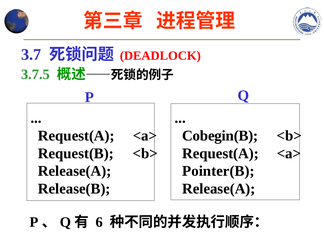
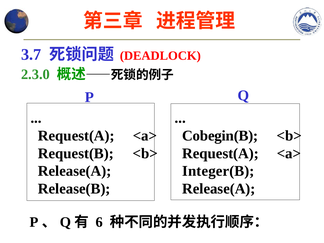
3.7.5: 3.7.5 -> 2.3.0 (35, 74)
Pointer(B: Pointer(B -> Integer(B (218, 171)
